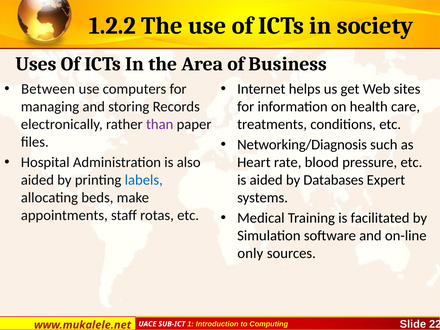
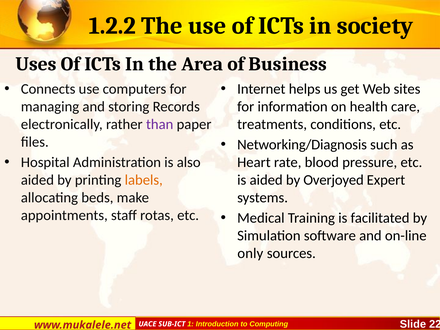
Between: Between -> Connects (48, 89)
labels colour: blue -> orange (144, 180)
Databases: Databases -> Overjoyed (334, 180)
